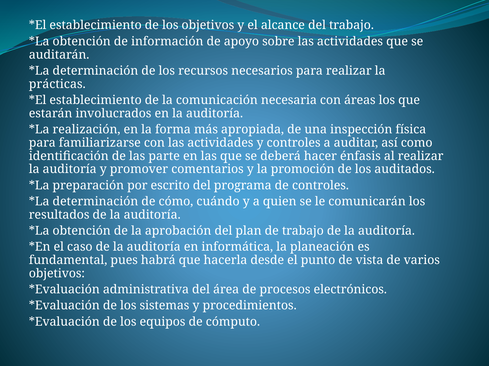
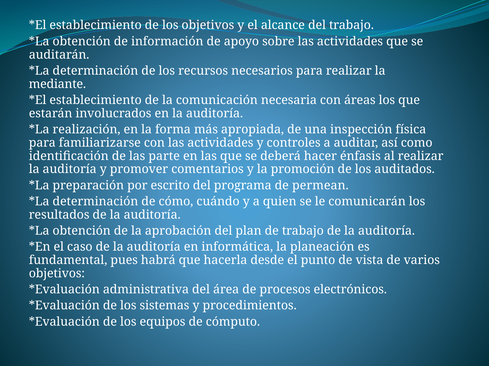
prácticas: prácticas -> mediante (57, 84)
de controles: controles -> permean (320, 186)
